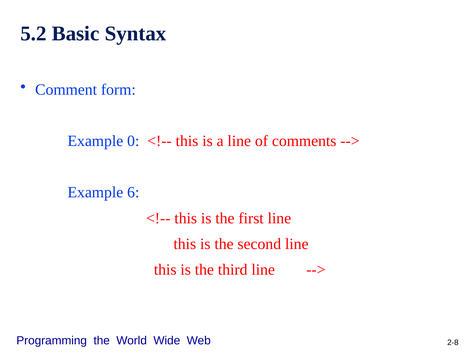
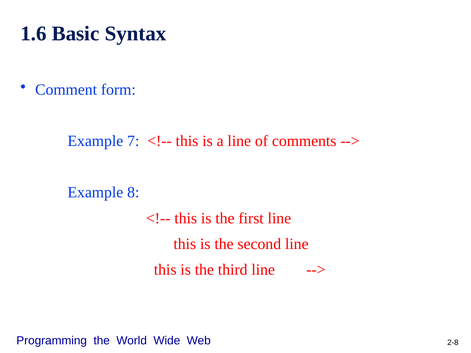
5.2: 5.2 -> 1.6 (34, 34)
0: 0 -> 7 (133, 141)
6: 6 -> 8 (133, 193)
